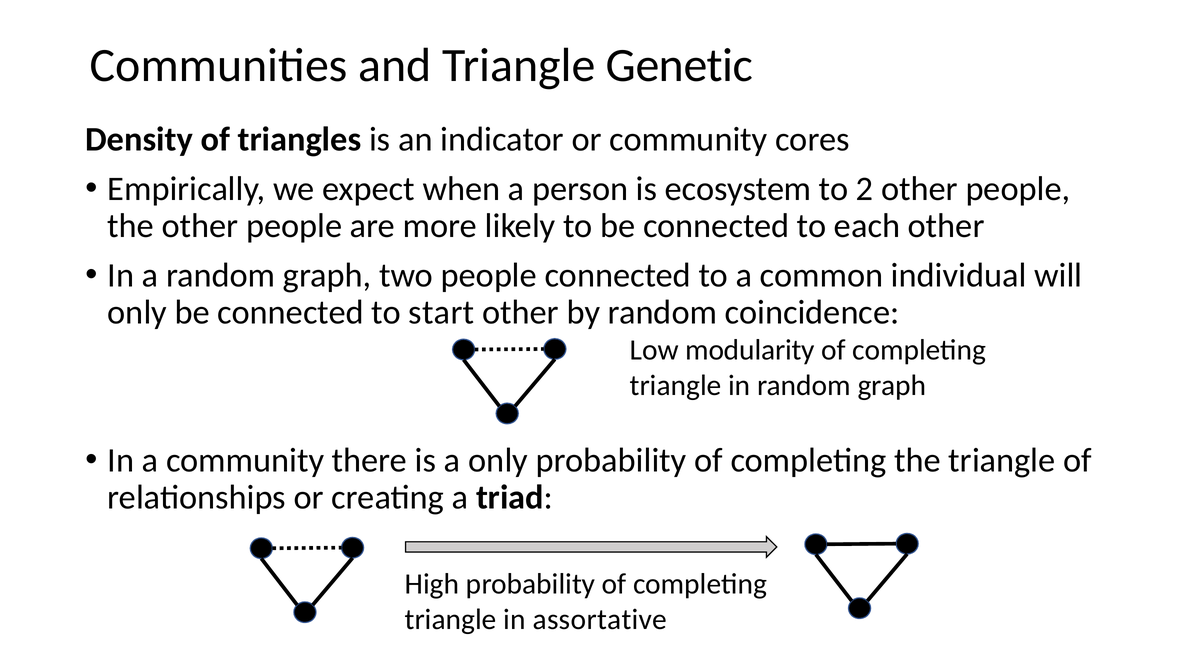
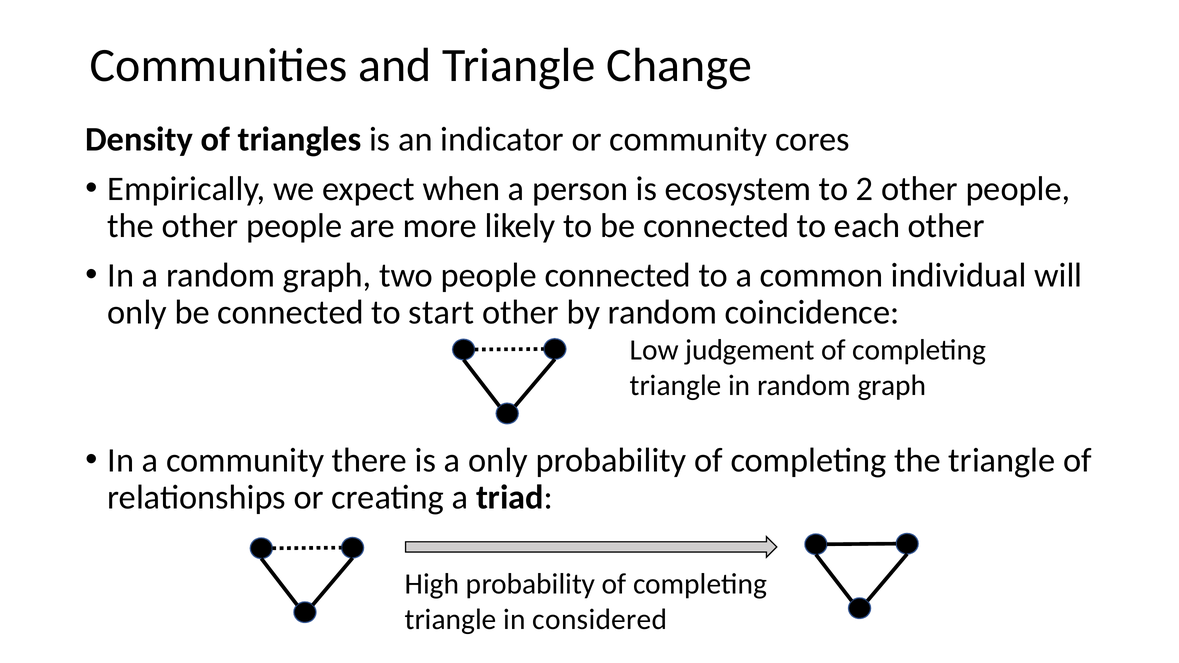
Genetic: Genetic -> Change (679, 65)
modularity: modularity -> judgement (750, 350)
assortative: assortative -> considered (600, 620)
